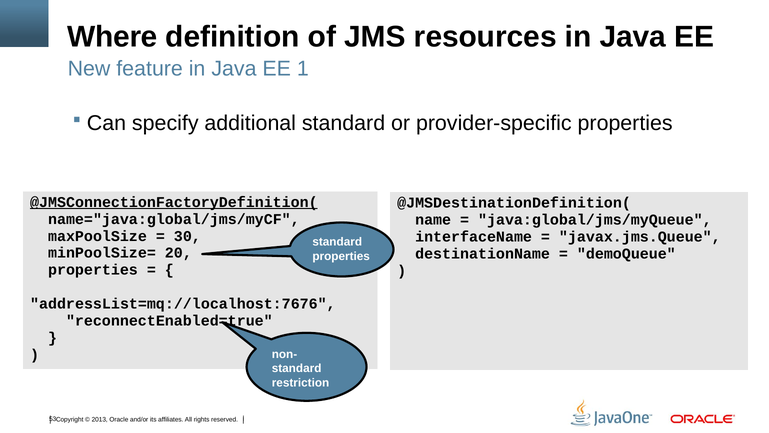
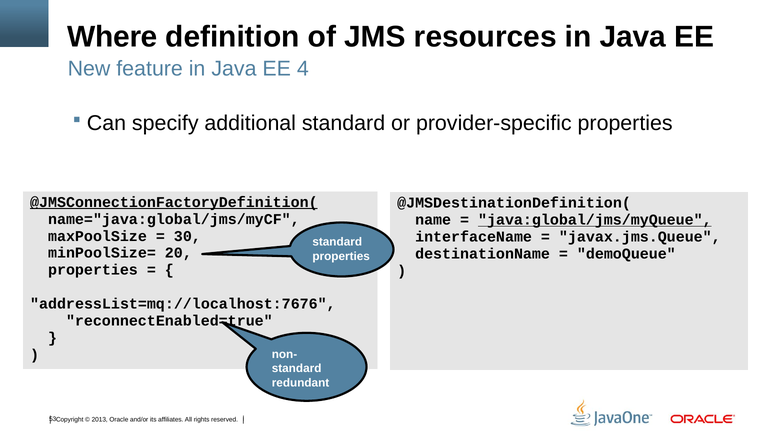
1: 1 -> 4 (303, 69)
java:global/jms/myQueue underline: none -> present (595, 220)
restriction: restriction -> redundant (301, 382)
